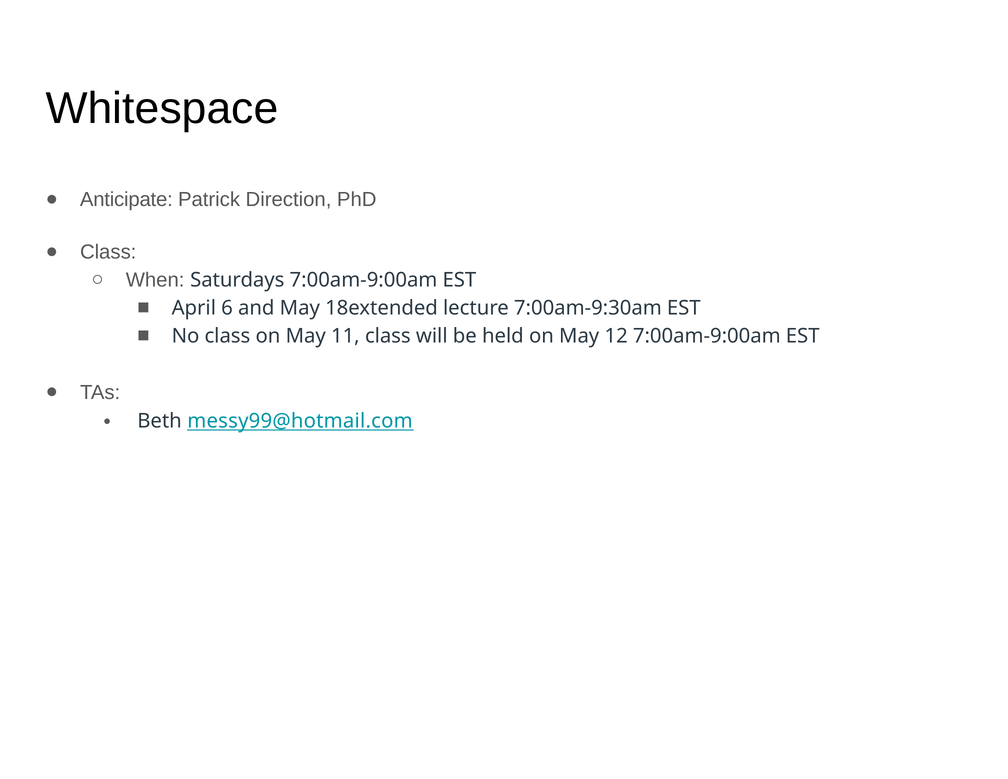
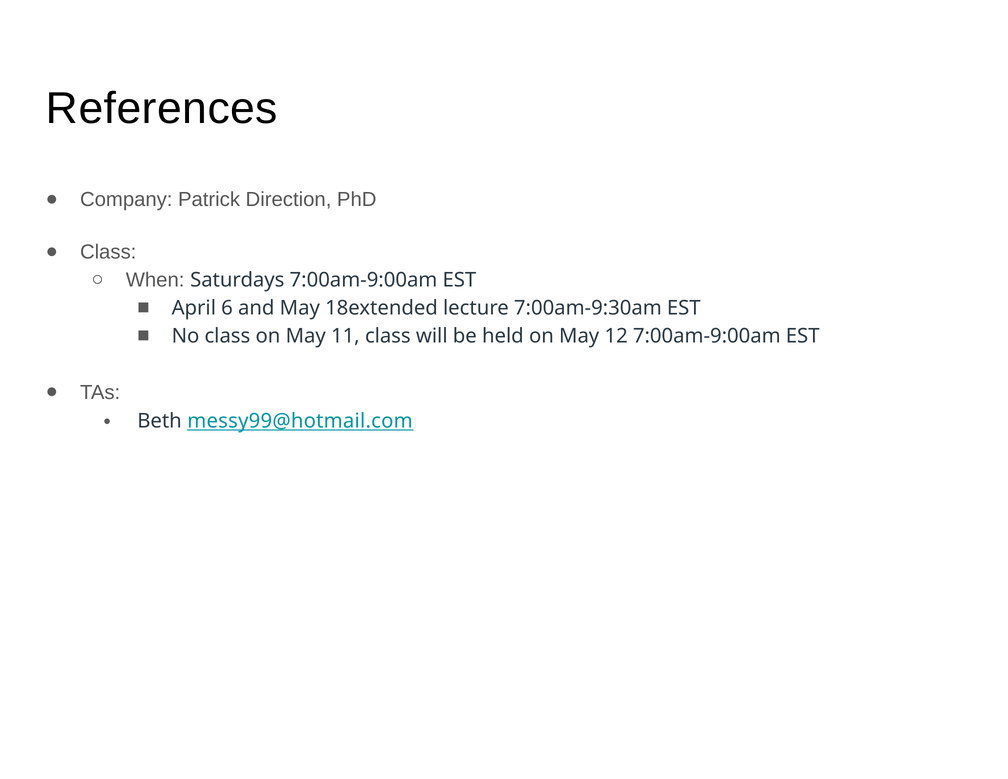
Whitespace: Whitespace -> References (162, 109)
Anticipate: Anticipate -> Company (126, 200)
